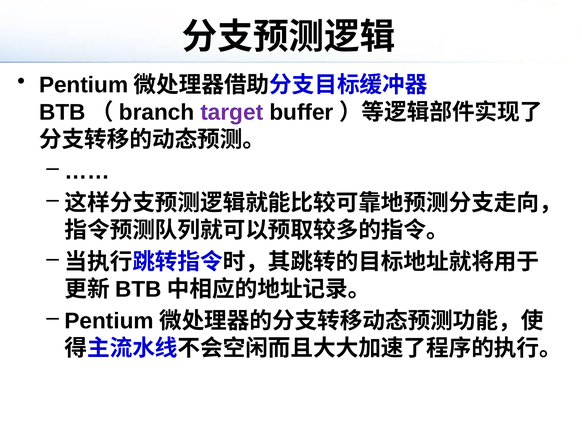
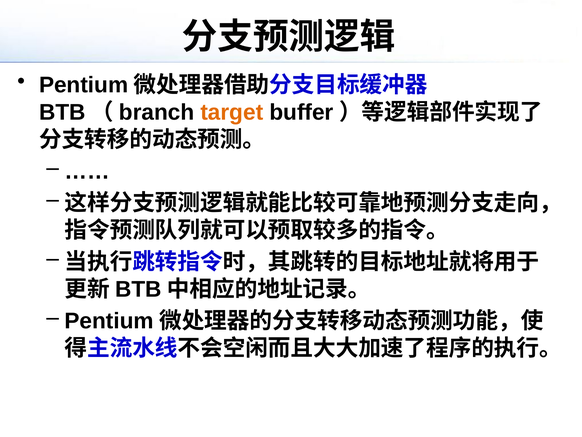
target colour: purple -> orange (232, 112)
